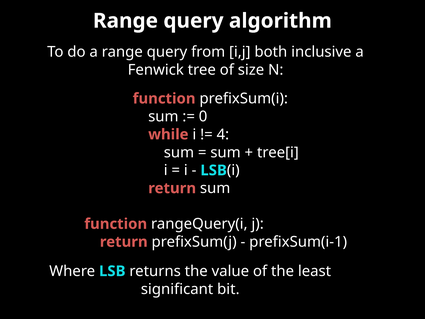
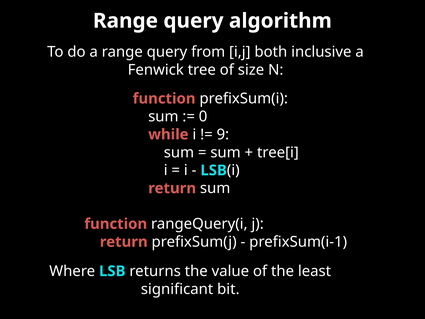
4: 4 -> 9 (223, 134)
